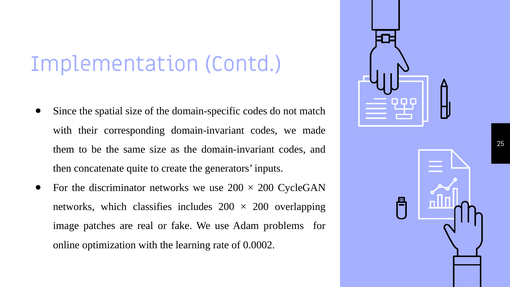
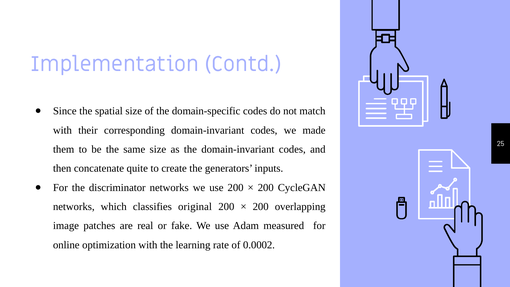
includes: includes -> original (195, 207)
problems: problems -> measured (284, 226)
